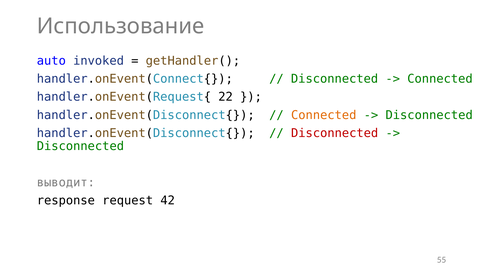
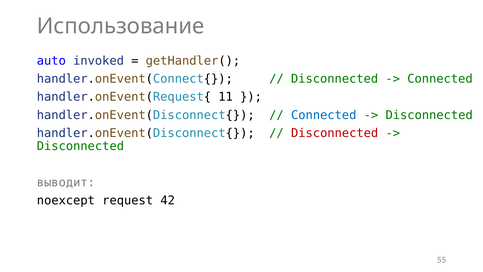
22: 22 -> 11 (226, 97)
Connected colour: orange -> blue (324, 115)
response: response -> noexcept (66, 200)
